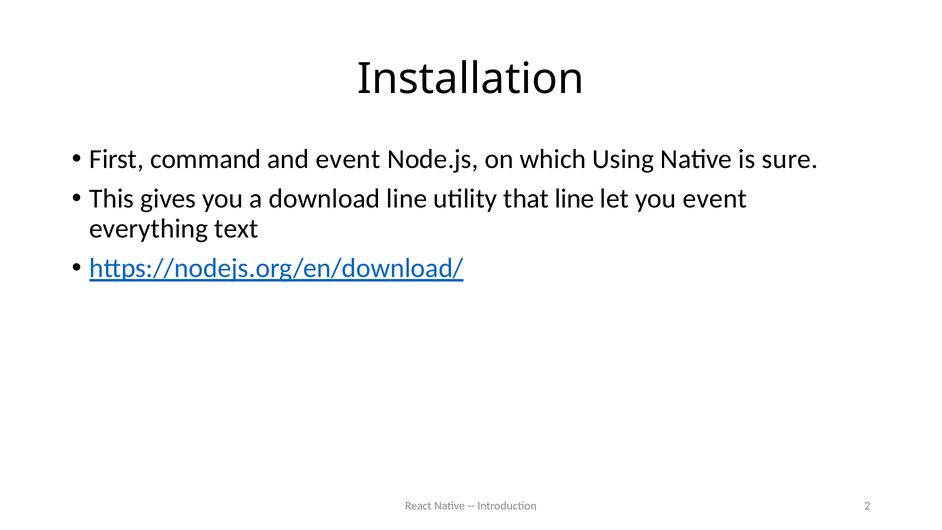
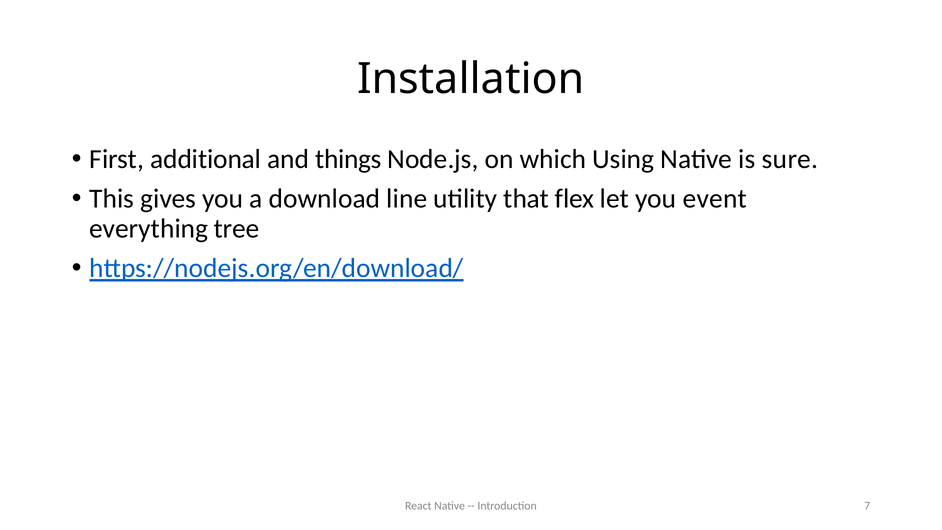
command: command -> additional (206, 159)
and event: event -> things (348, 159)
that line: line -> flex (575, 199)
text: text -> tree (237, 228)
2: 2 -> 7 (867, 506)
